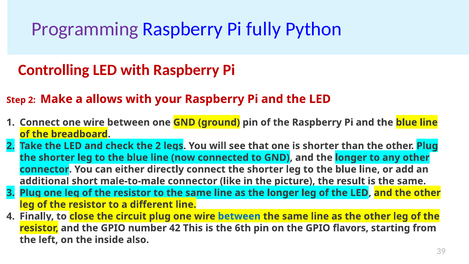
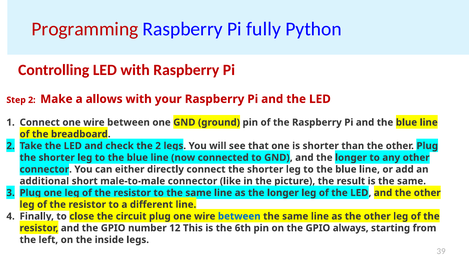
Programming colour: purple -> red (85, 29)
42: 42 -> 12 (175, 228)
flavors: flavors -> always (351, 228)
inside also: also -> legs (138, 240)
